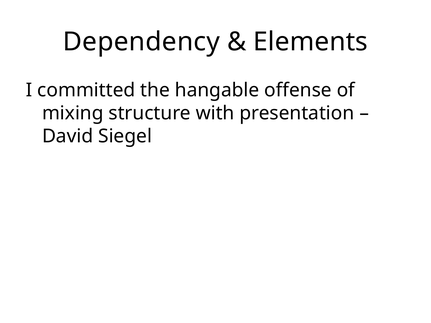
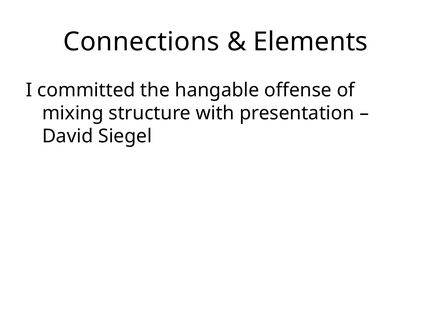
Dependency: Dependency -> Connections (141, 42)
